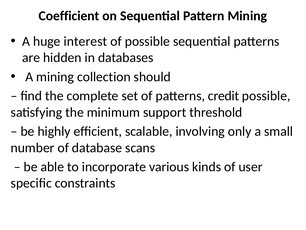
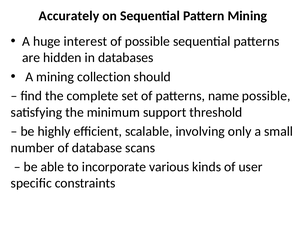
Coefficient: Coefficient -> Accurately (69, 16)
credit: credit -> name (224, 96)
